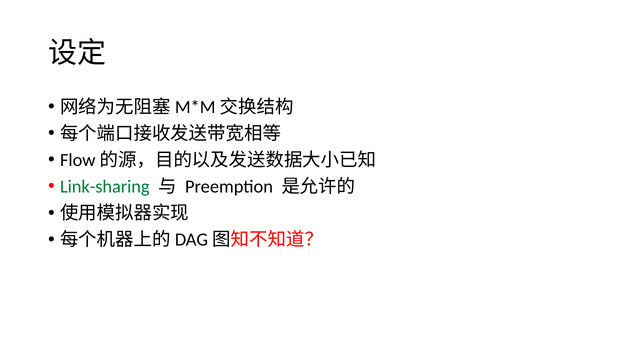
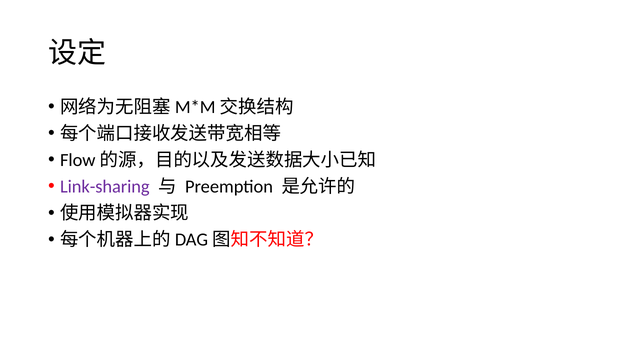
Link-sharing colour: green -> purple (105, 186)
